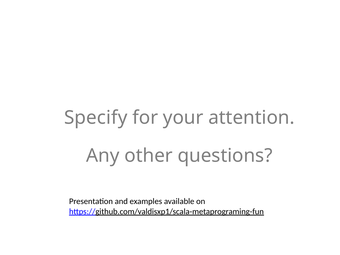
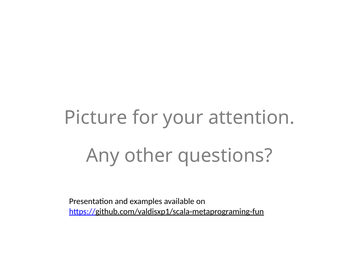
Specify: Specify -> Picture (96, 118)
